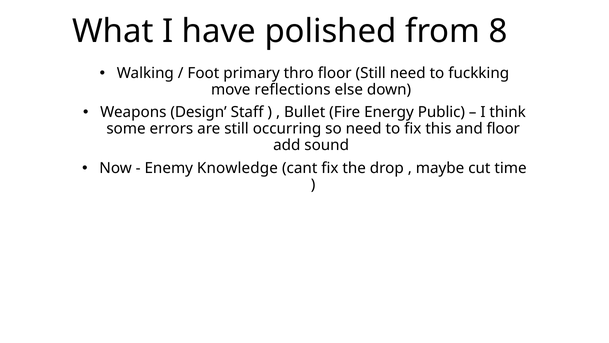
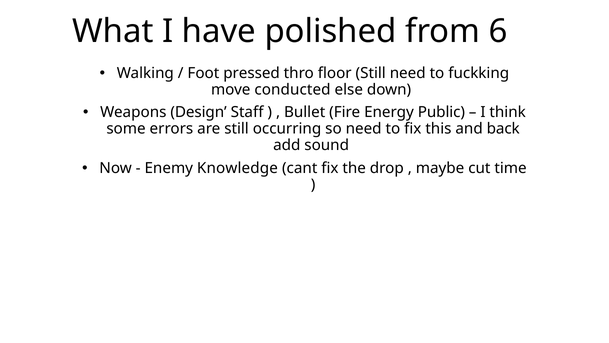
8: 8 -> 6 (498, 31)
primary: primary -> pressed (252, 73)
reflections: reflections -> conducted (292, 89)
and floor: floor -> back (503, 129)
